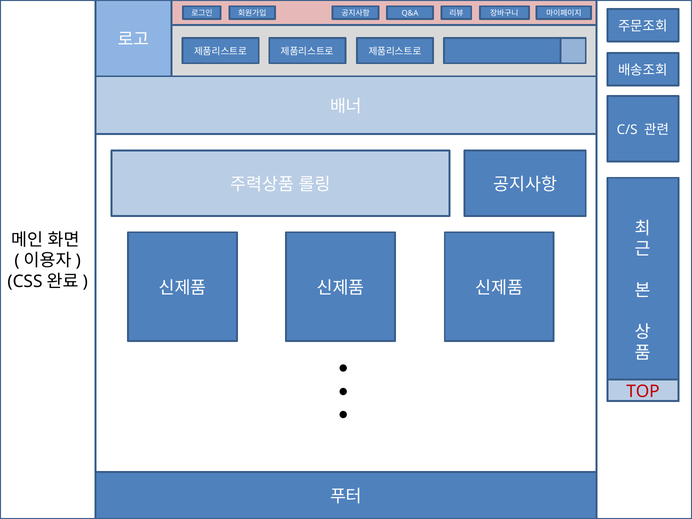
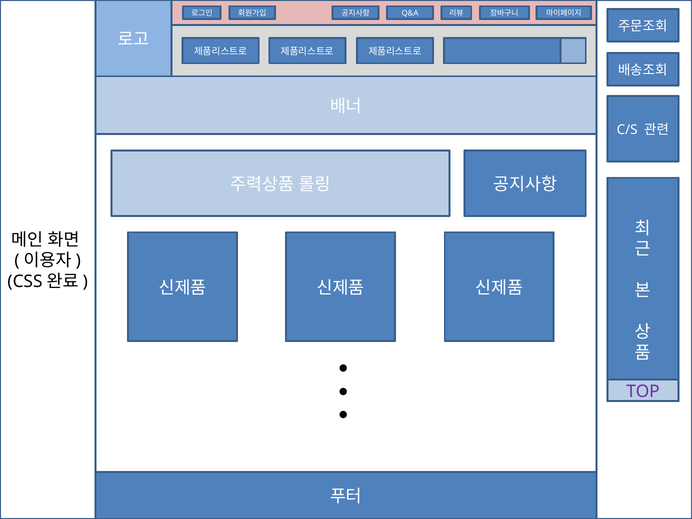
TOP colour: red -> purple (643, 391)
